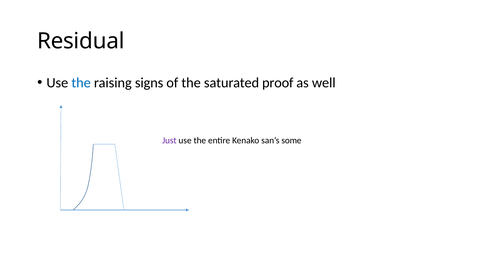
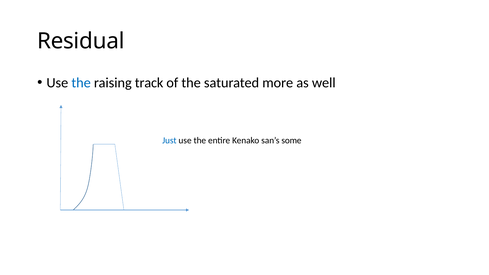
signs: signs -> track (149, 83)
proof: proof -> more (278, 83)
Just colour: purple -> blue (169, 140)
